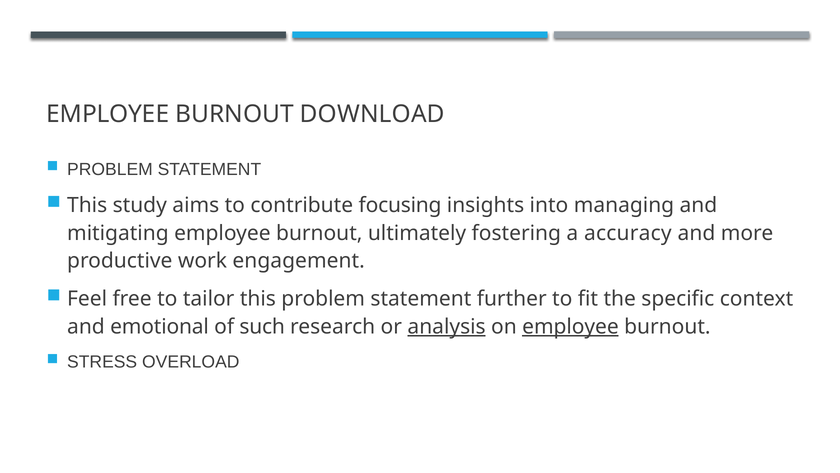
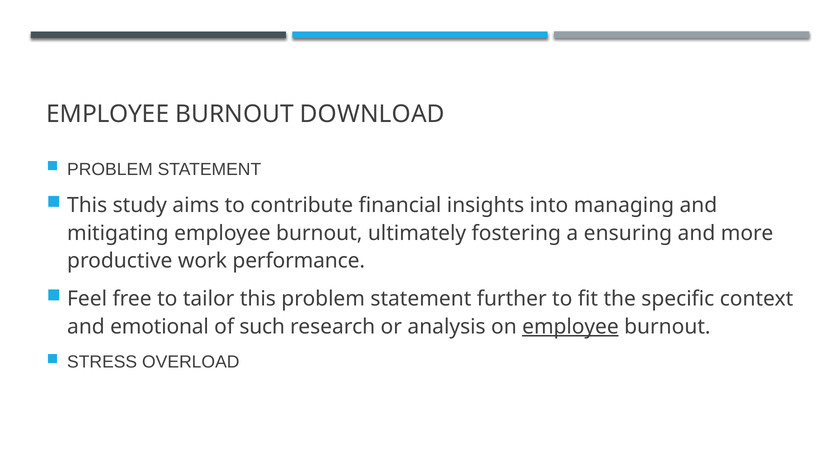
focusing: focusing -> financial (400, 205)
accuracy: accuracy -> ensuring (628, 233)
engagement: engagement -> performance (299, 261)
analysis underline: present -> none (447, 326)
